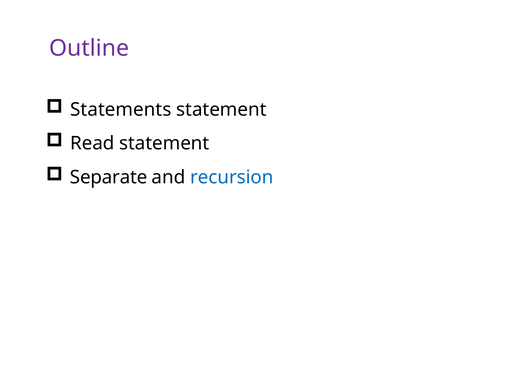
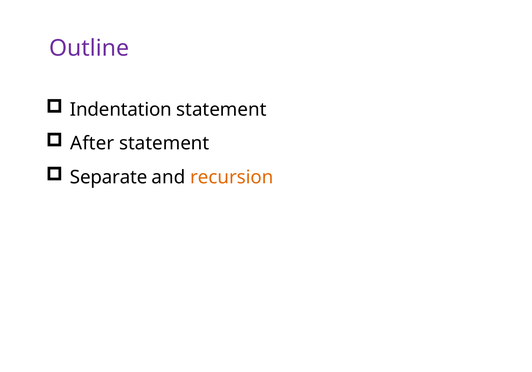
Statements: Statements -> Indentation (121, 110)
Read: Read -> After (92, 144)
recursion colour: blue -> orange (232, 177)
